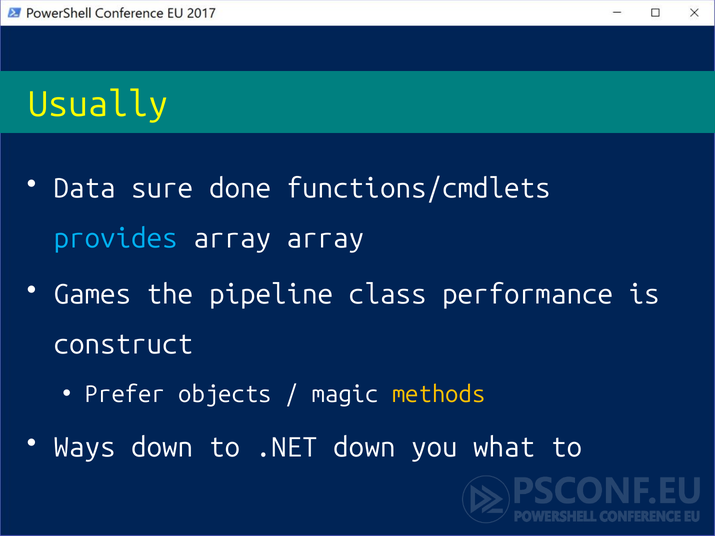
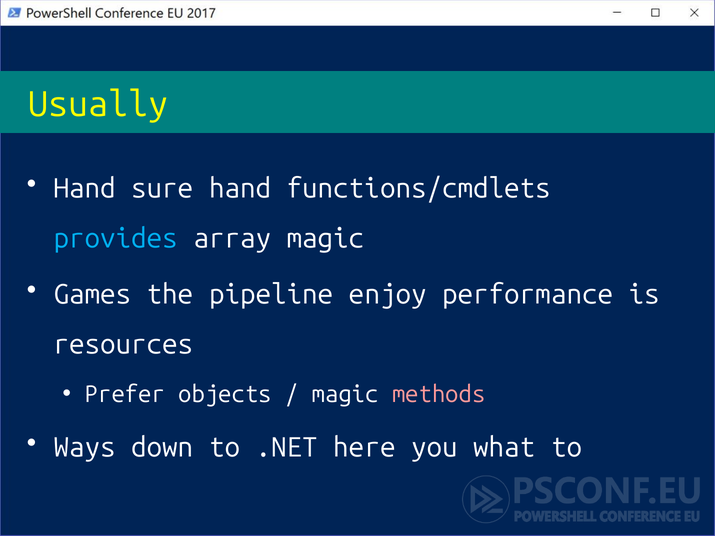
Data: Data -> Hand (85, 189)
sure done: done -> hand (240, 189)
array array: array -> magic (326, 239)
class: class -> enjoy (388, 295)
construct: construct -> resources (124, 345)
methods colour: yellow -> pink (439, 394)
.NET down: down -> here (365, 448)
